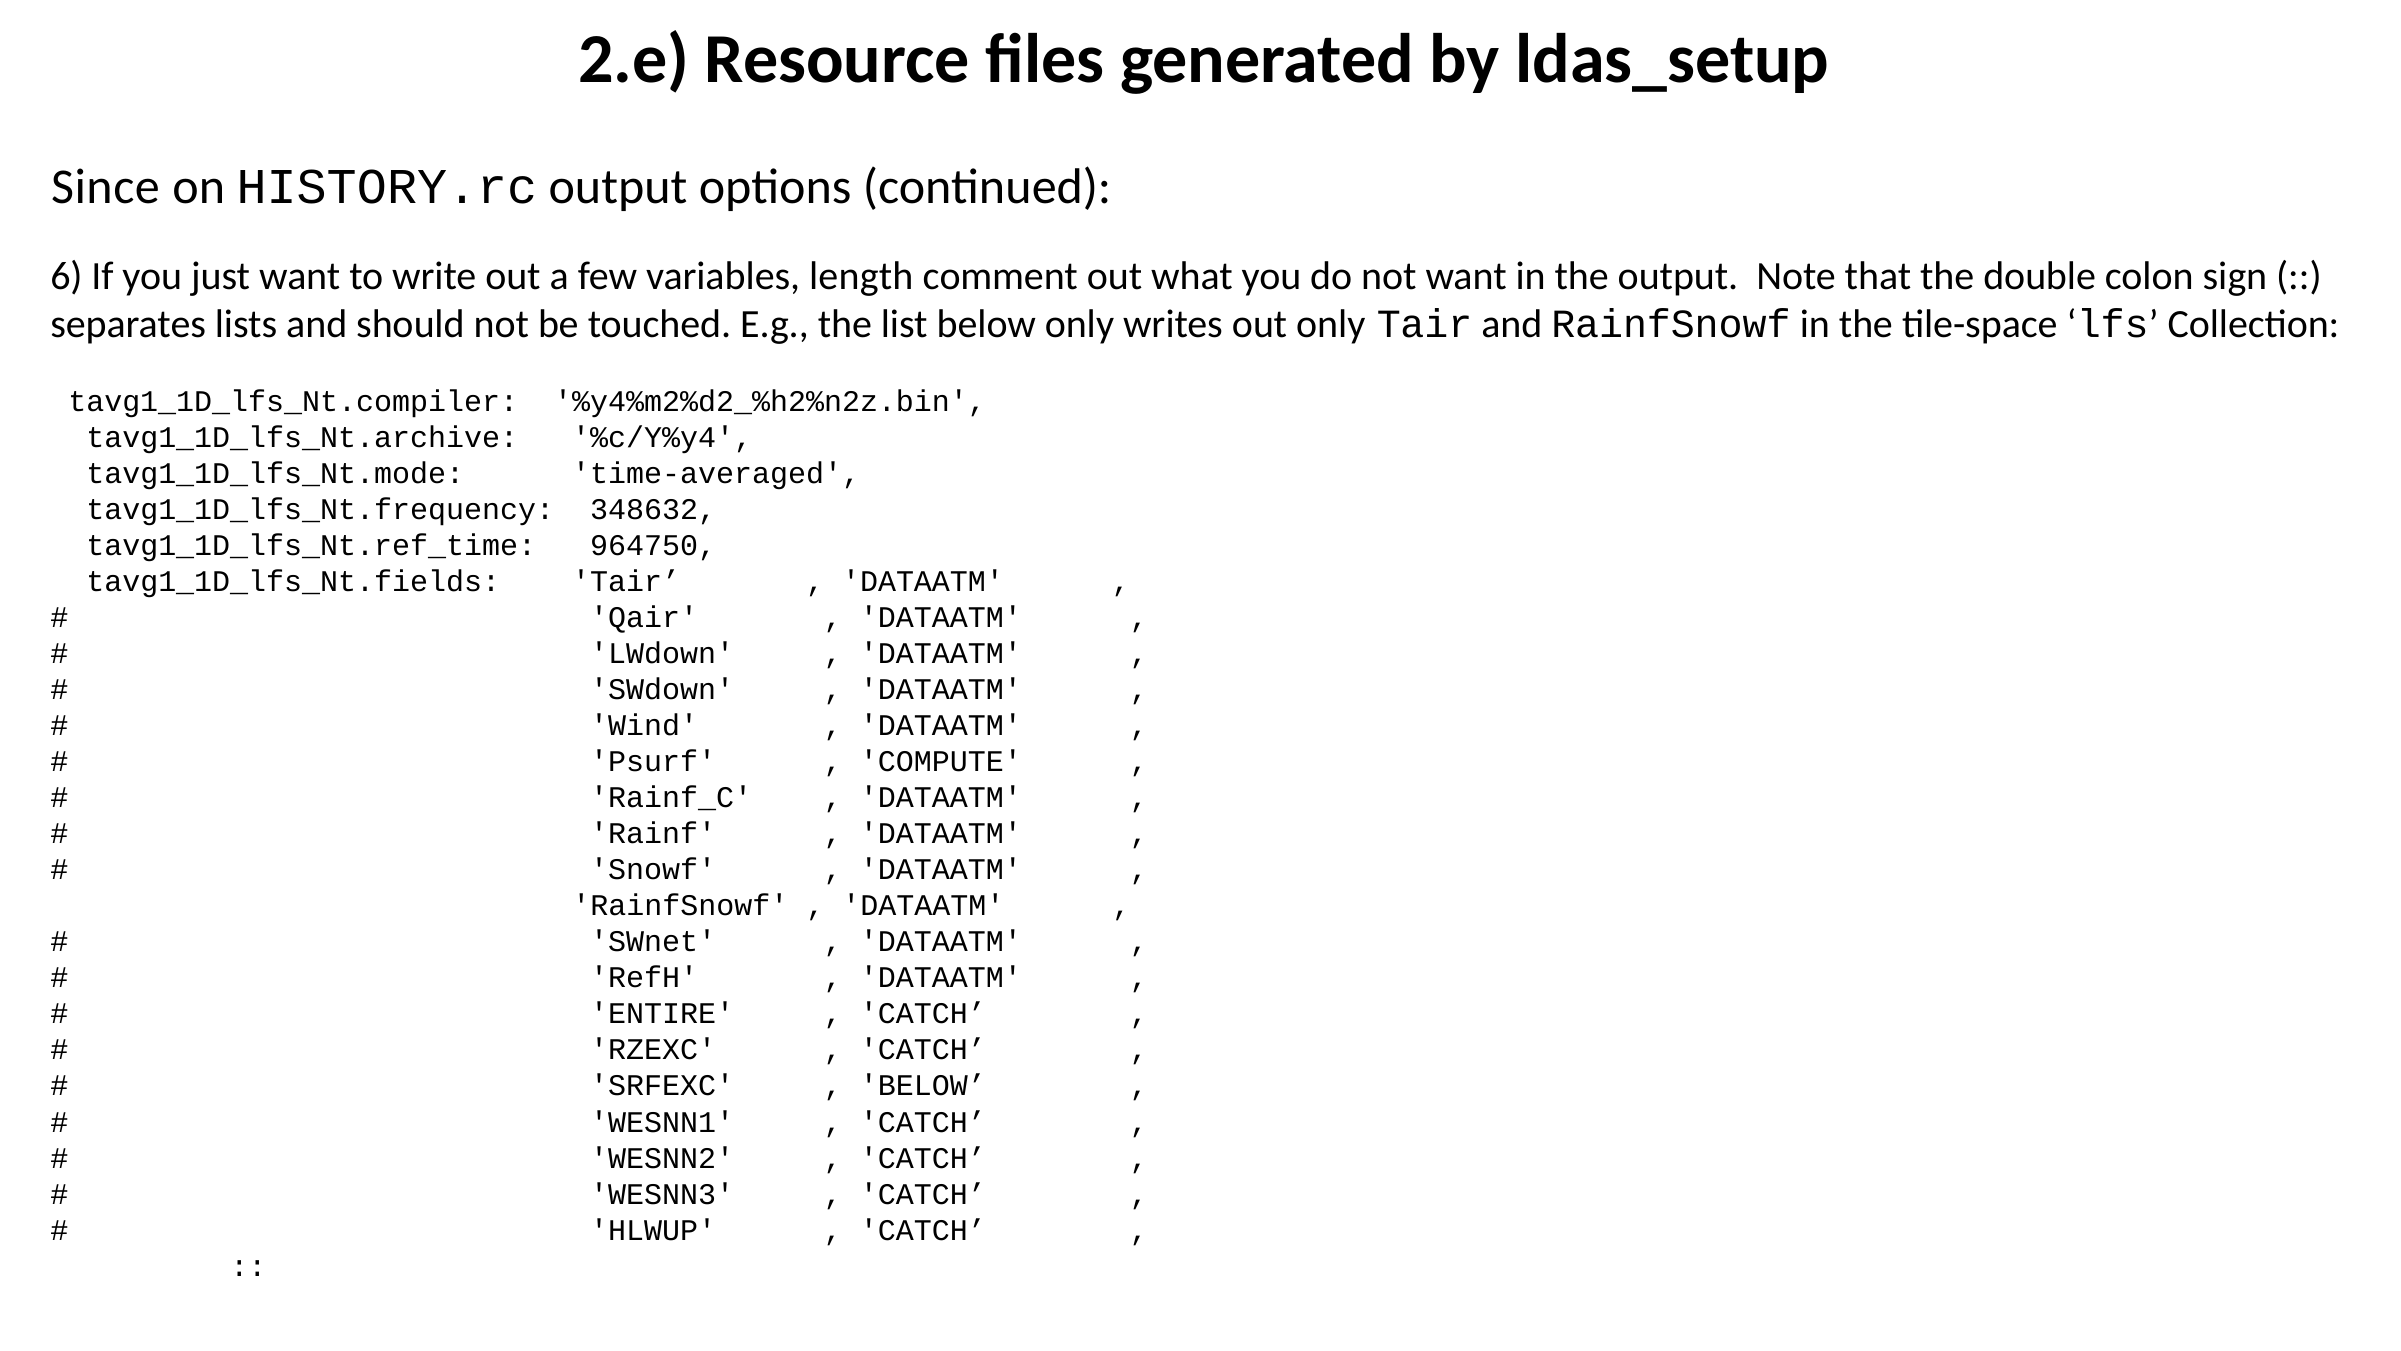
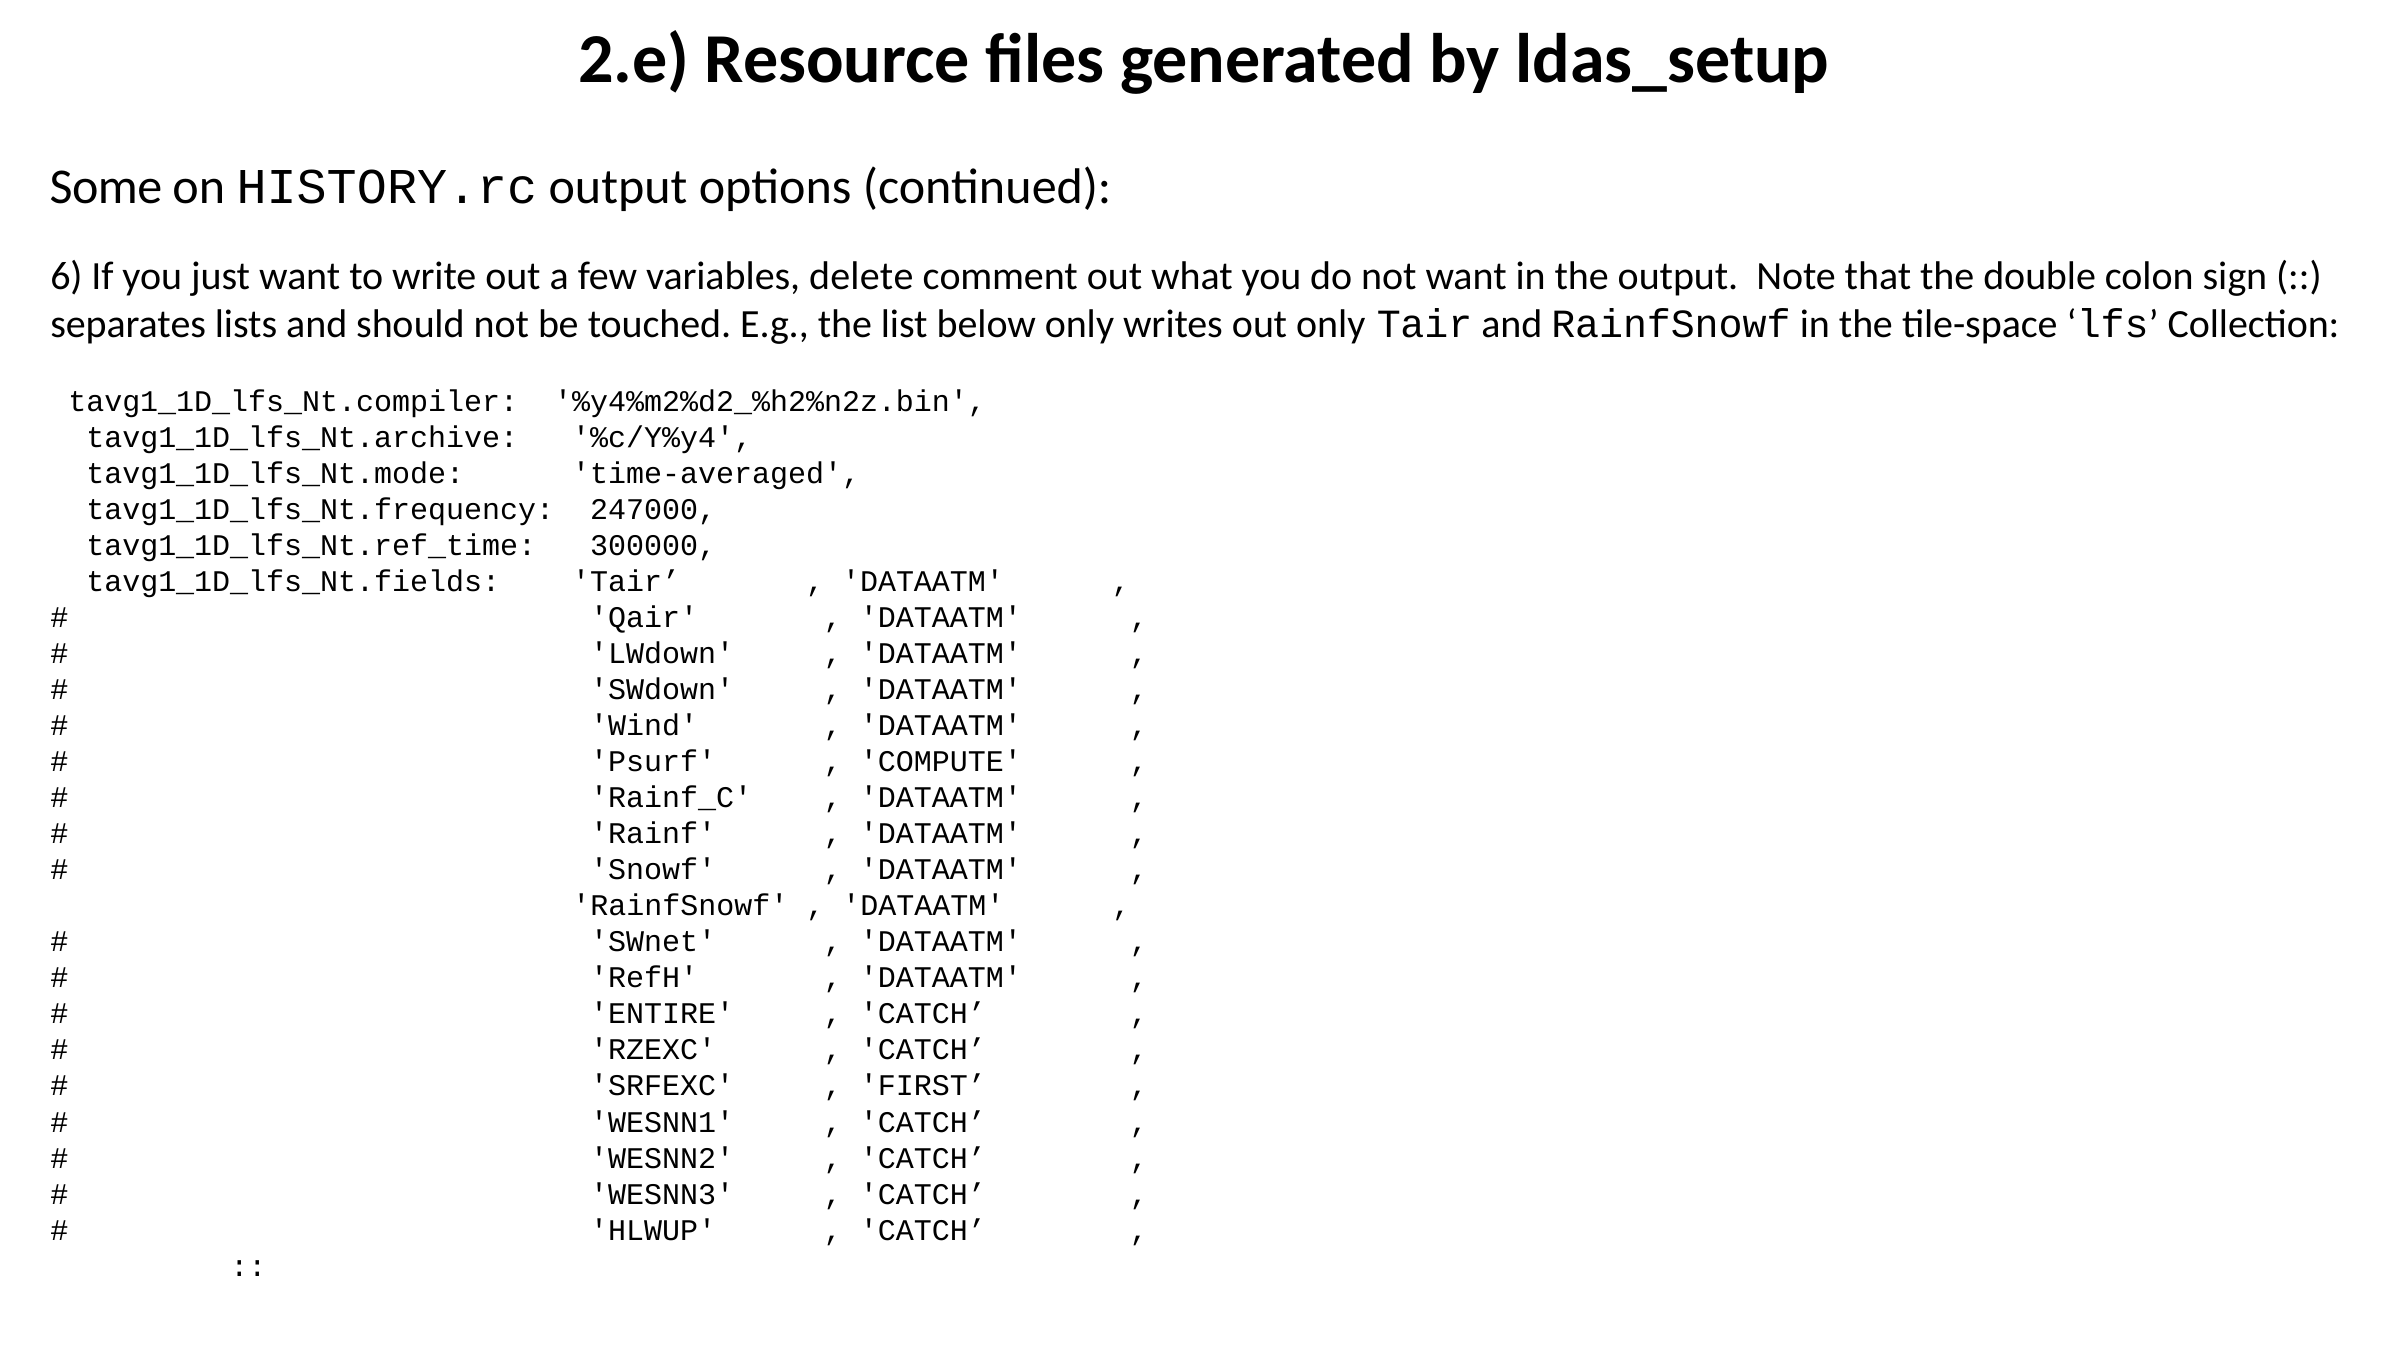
Since: Since -> Some (106, 187)
length: length -> delete (861, 276)
348632: 348632 -> 247000 (653, 509)
964750: 964750 -> 300000 (653, 545)
BELOW: BELOW -> FIRST (923, 1086)
